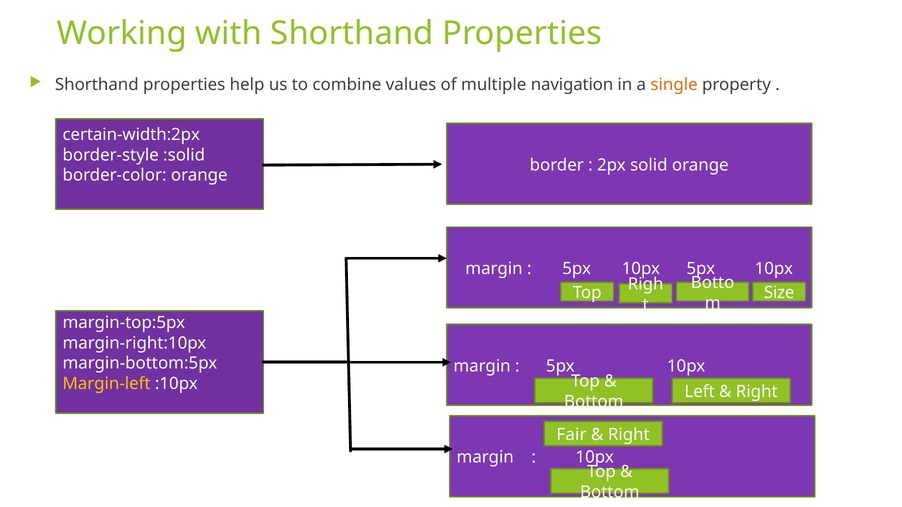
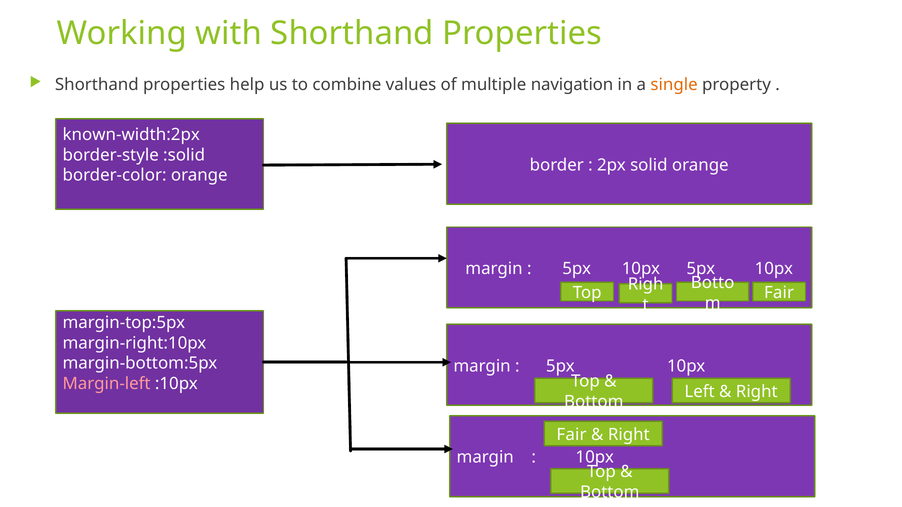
certain-width:2px: certain-width:2px -> known-width:2px (131, 135)
Size: Size -> Fair (779, 293)
Margin-left colour: yellow -> pink (107, 384)
